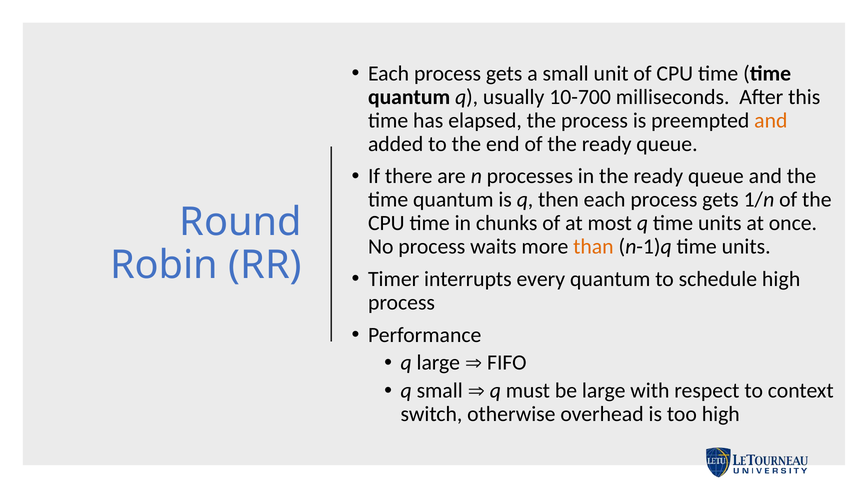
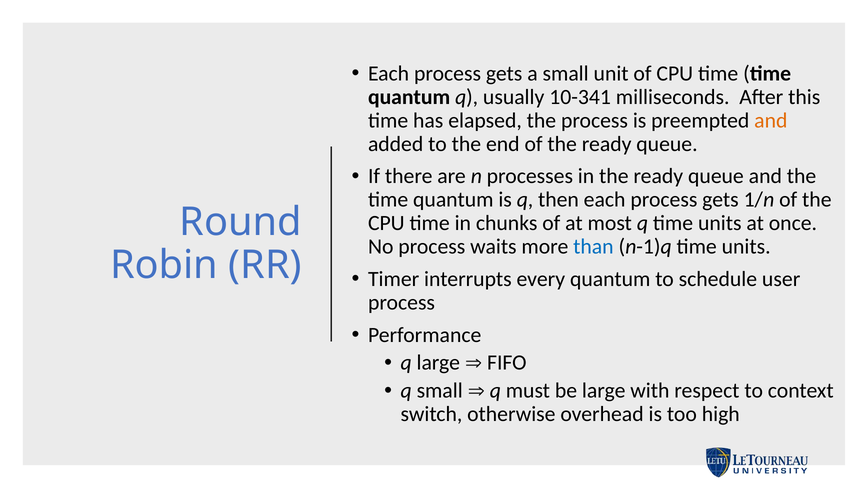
10-700: 10-700 -> 10-341 (580, 97)
than colour: orange -> blue (593, 247)
schedule high: high -> user (781, 279)
